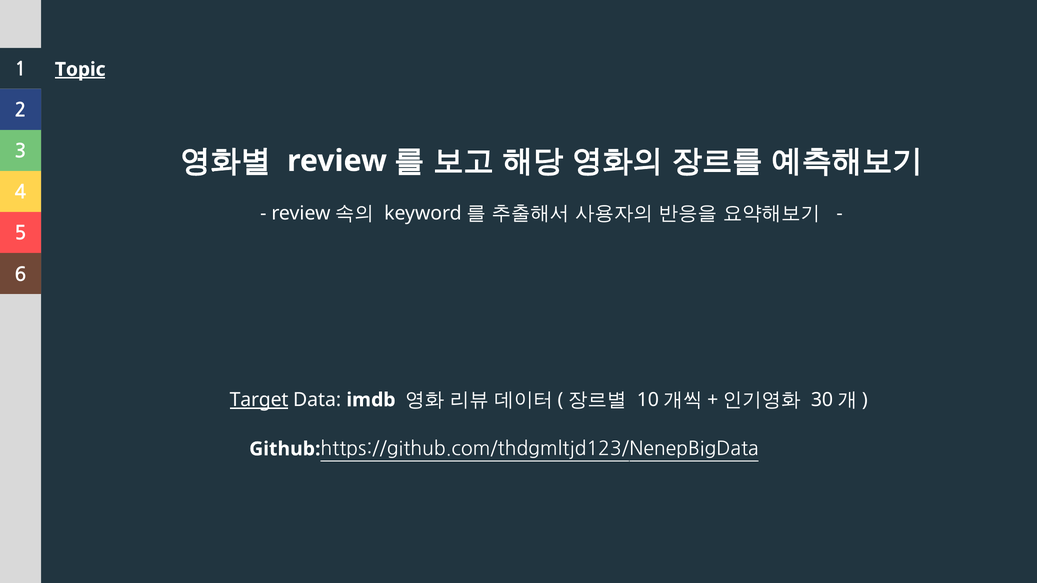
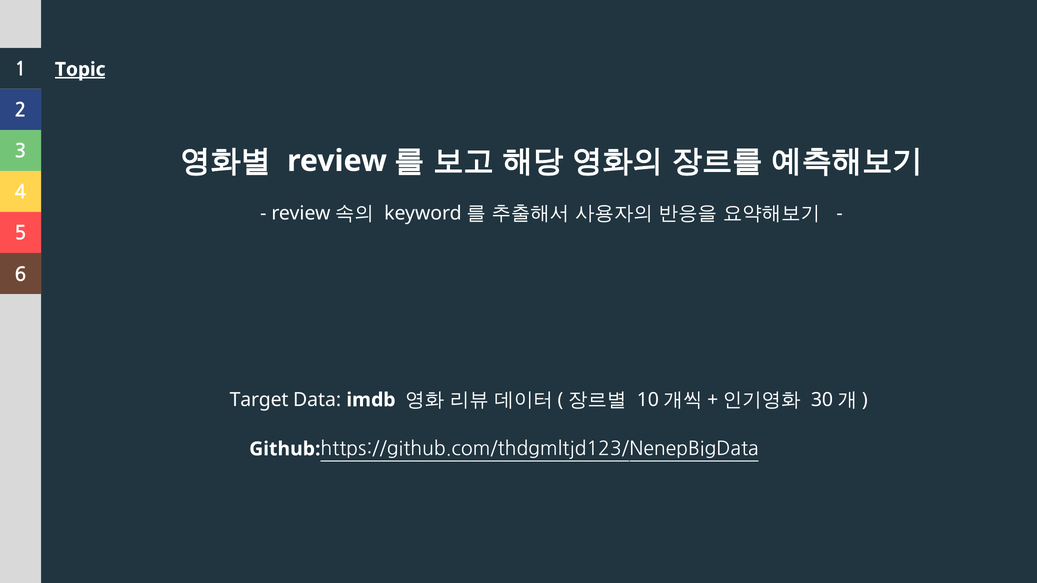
Target underline: present -> none (259, 400)
